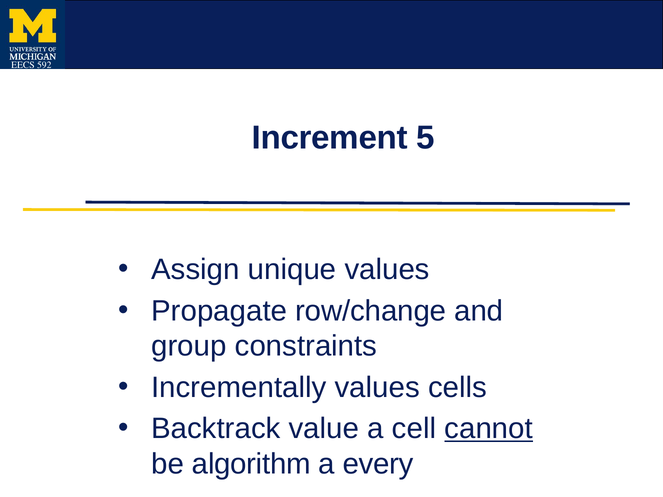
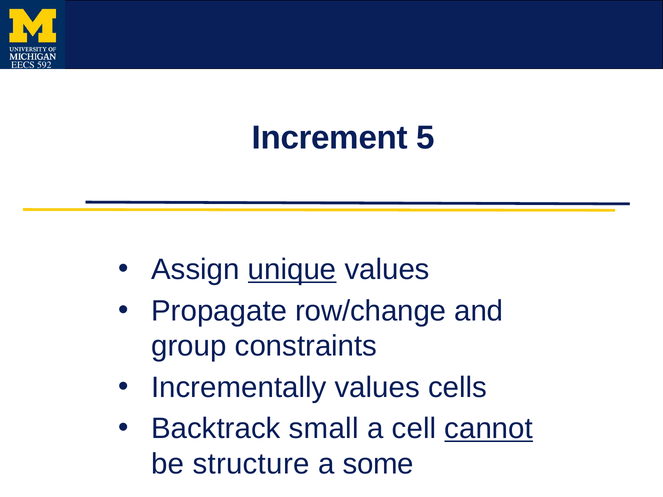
unique underline: none -> present (292, 270)
value: value -> small (324, 429)
algorithm: algorithm -> structure (251, 464)
every: every -> some (378, 464)
